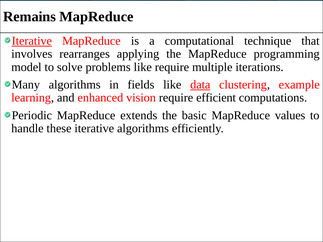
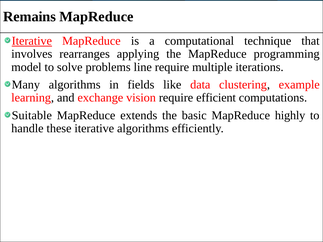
problems like: like -> line (143, 67)
data underline: present -> none (200, 85)
enhanced: enhanced -> exchange (100, 98)
Periodic: Periodic -> Suitable (32, 115)
values: values -> highly (290, 115)
